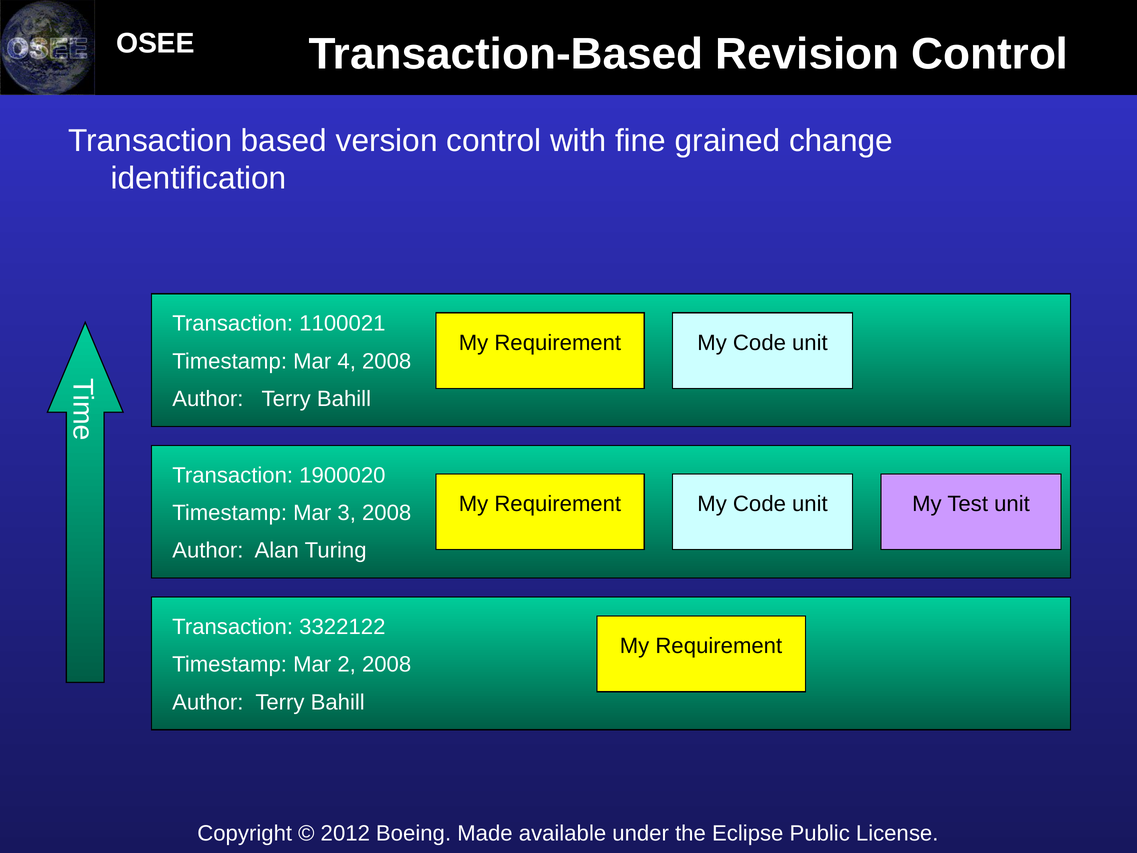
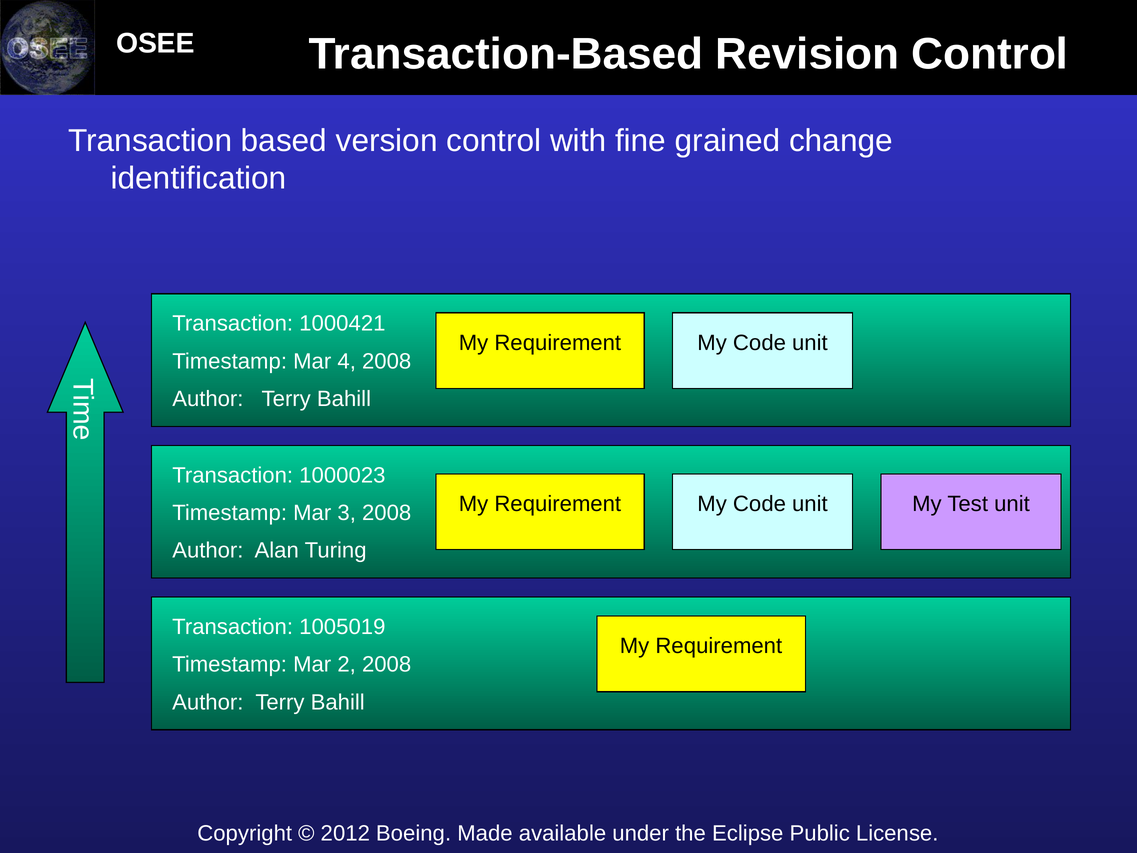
1100021: 1100021 -> 1000421 (342, 324)
1900020: 1900020 -> 1000023 (342, 475)
3322122: 3322122 -> 1005019 (342, 627)
